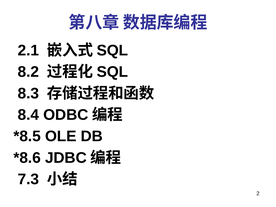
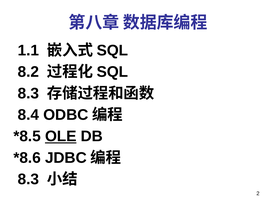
2.1: 2.1 -> 1.1 (28, 50)
OLE underline: none -> present (61, 136)
7.3: 7.3 -> 8.3 (28, 179)
